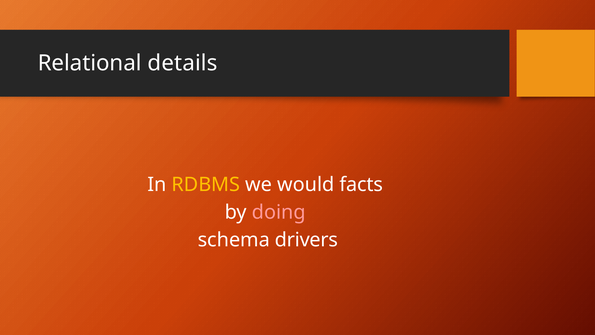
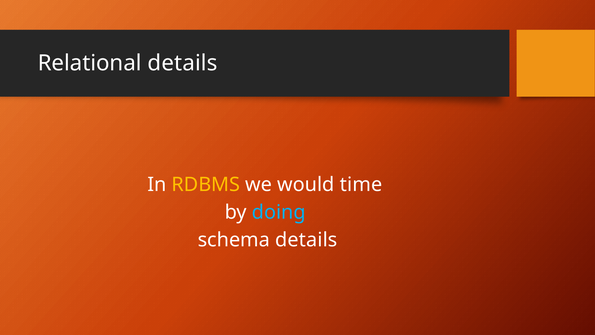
facts: facts -> time (361, 185)
doing colour: pink -> light blue (279, 212)
schema drivers: drivers -> details (306, 240)
